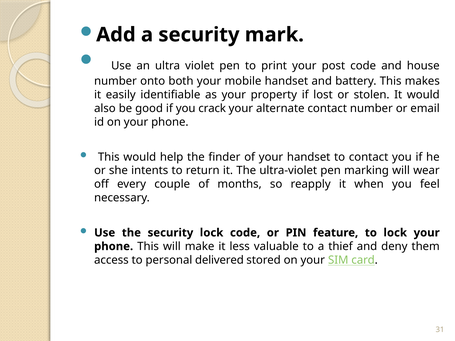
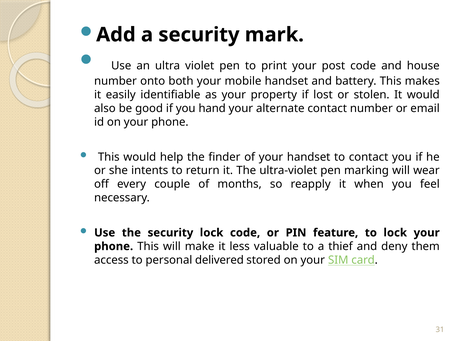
crack: crack -> hand (212, 108)
